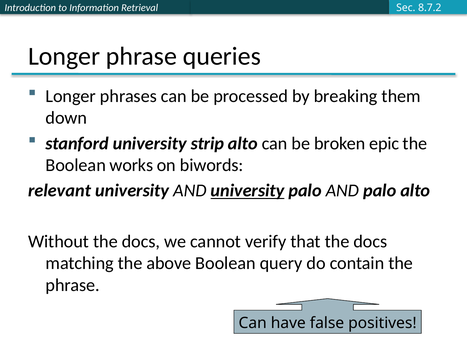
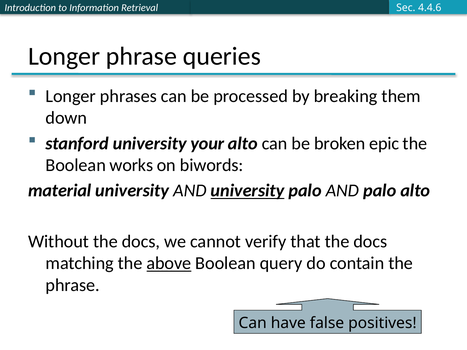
8.7.2: 8.7.2 -> 4.4.6 (430, 8)
strip: strip -> your (207, 143)
relevant: relevant -> material (60, 191)
above underline: none -> present (169, 263)
